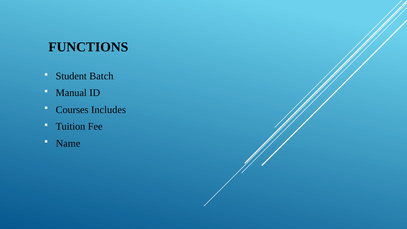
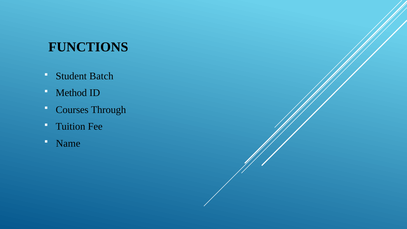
Manual: Manual -> Method (71, 93)
Includes: Includes -> Through (109, 110)
